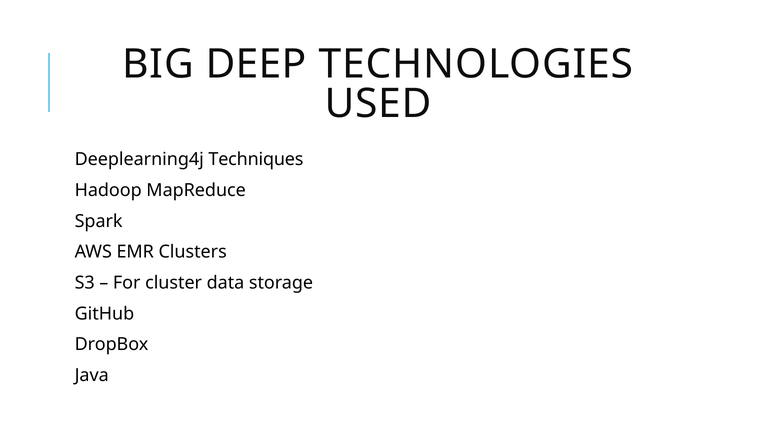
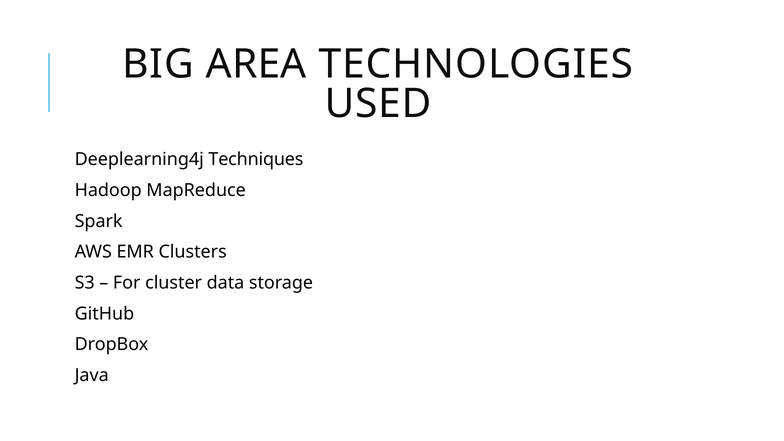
DEEP: DEEP -> AREA (256, 65)
